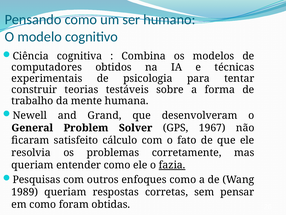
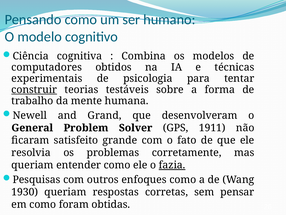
construir underline: none -> present (34, 89)
1967: 1967 -> 1911 (212, 128)
cálculo: cálculo -> grande (120, 140)
1989: 1989 -> 1930 (25, 192)
